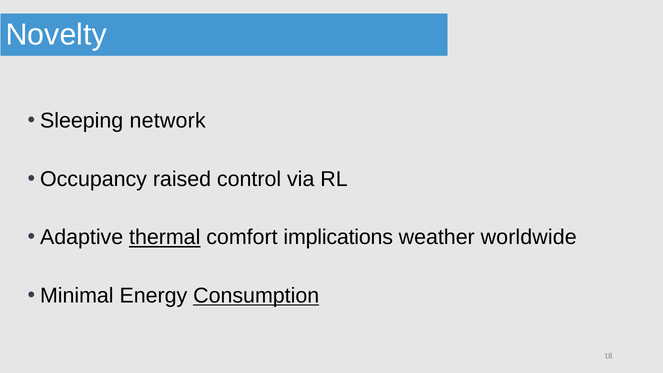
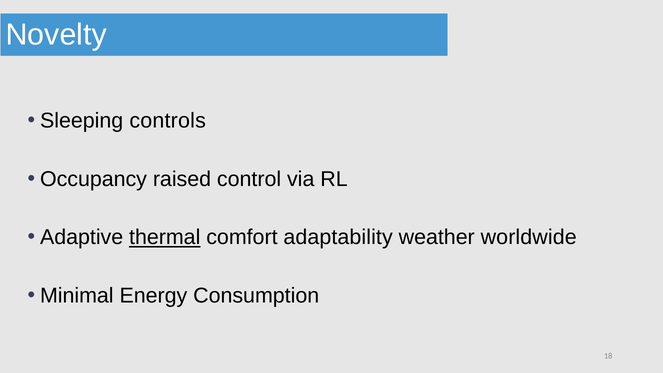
network: network -> controls (168, 121)
implications: implications -> adaptability (338, 237)
Consumption underline: present -> none (256, 296)
